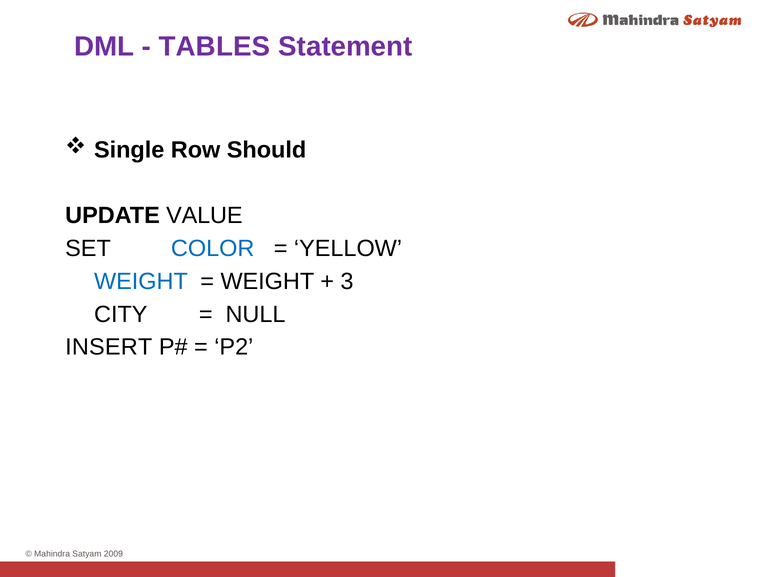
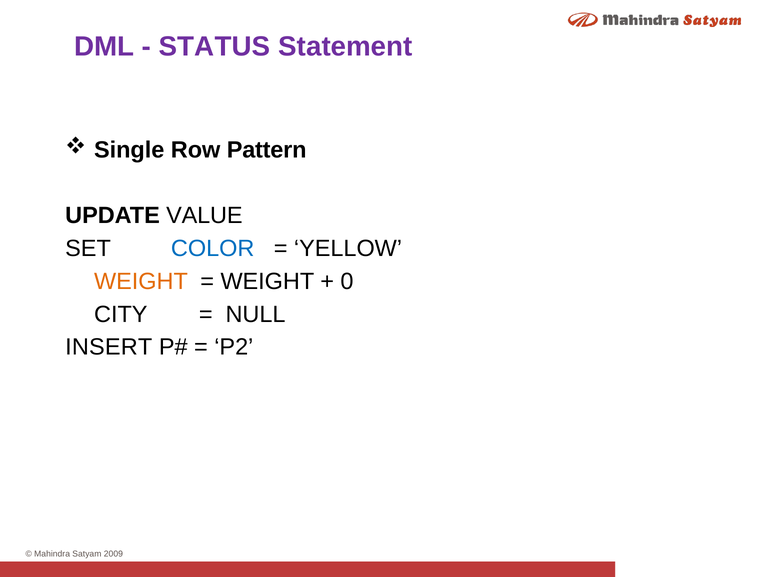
TABLES: TABLES -> STATUS (214, 47)
Should: Should -> Pattern (267, 150)
WEIGHT colour: blue -> orange (141, 281)
3: 3 -> 0 (347, 281)
